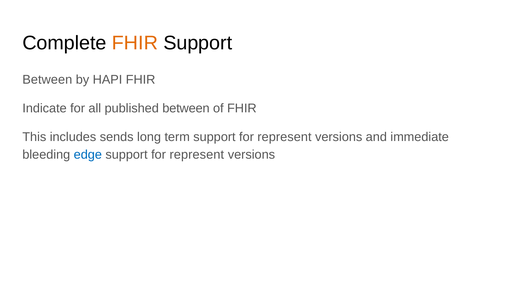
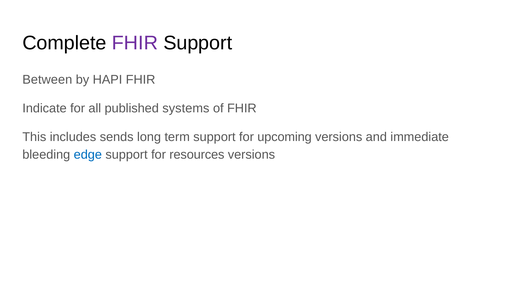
FHIR colour: orange -> purple (135, 43)
published between: between -> systems (186, 108)
term support for represent: represent -> upcoming (285, 137)
represent: represent -> resources (197, 155)
